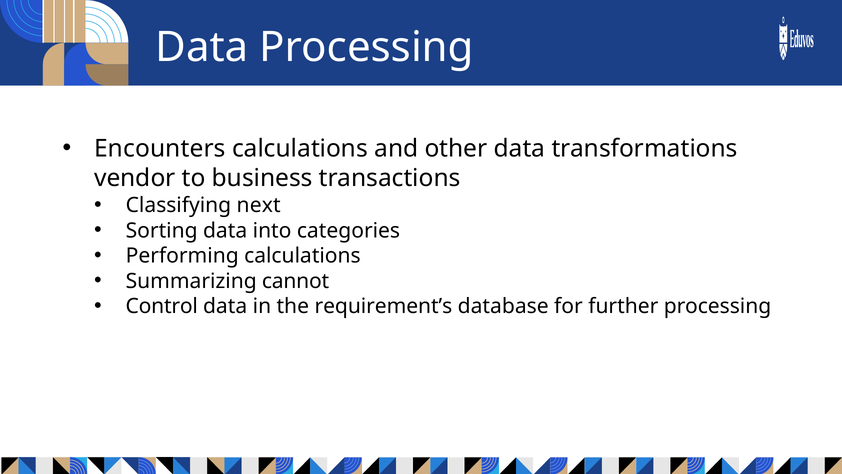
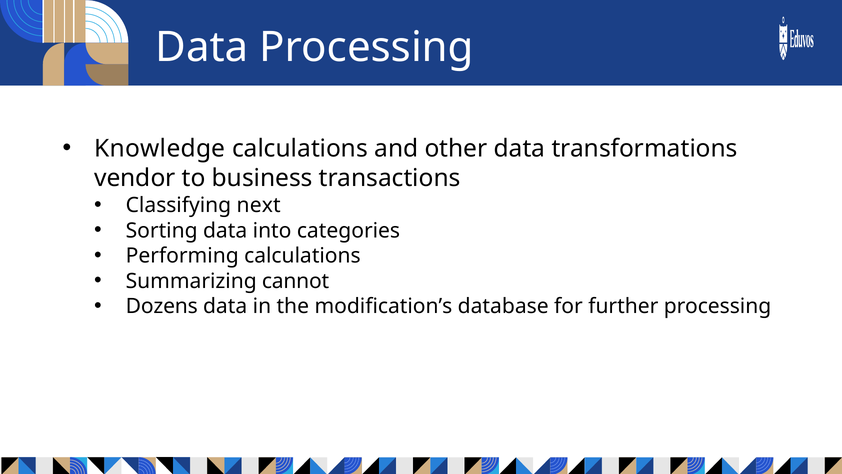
Encounters: Encounters -> Knowledge (160, 149)
Control: Control -> Dozens (162, 306)
requirement’s: requirement’s -> modification’s (383, 306)
